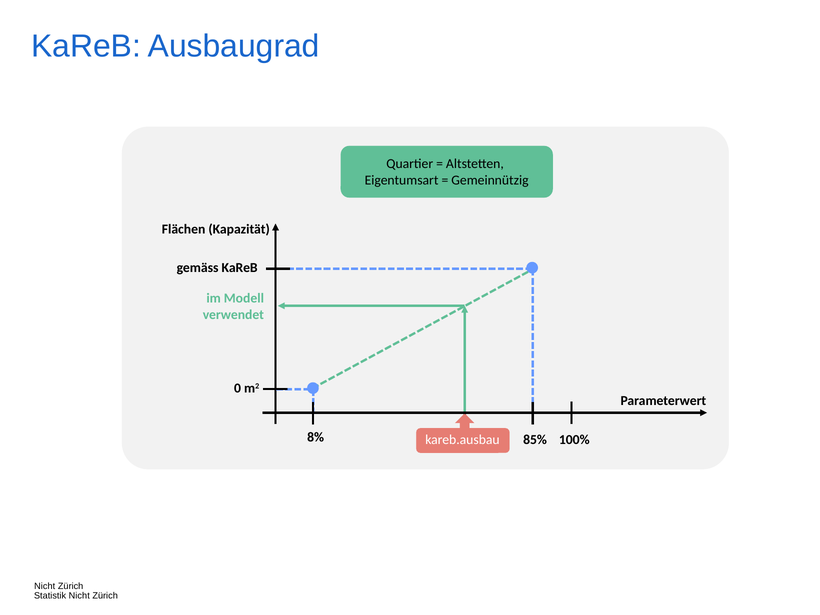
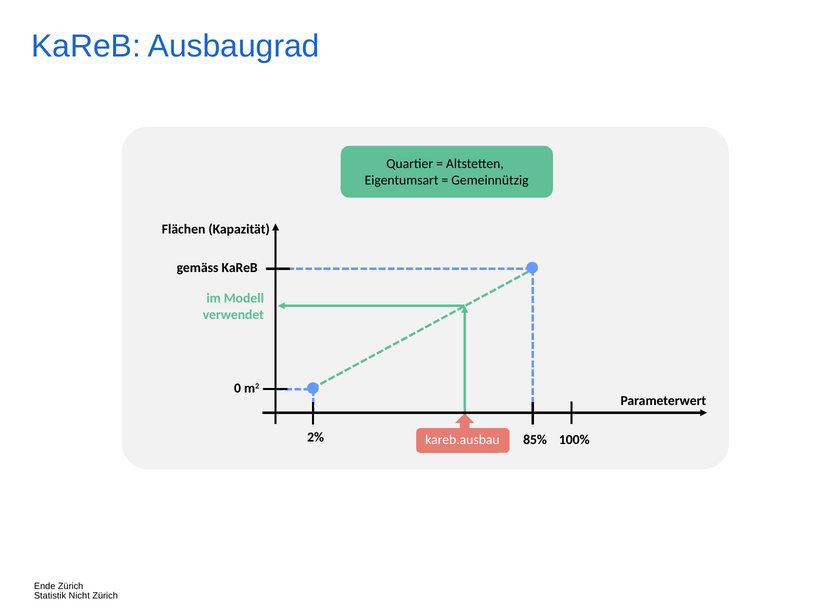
8%: 8% -> 2% (316, 437)
Nicht: Nicht -> Ende (45, 586)
